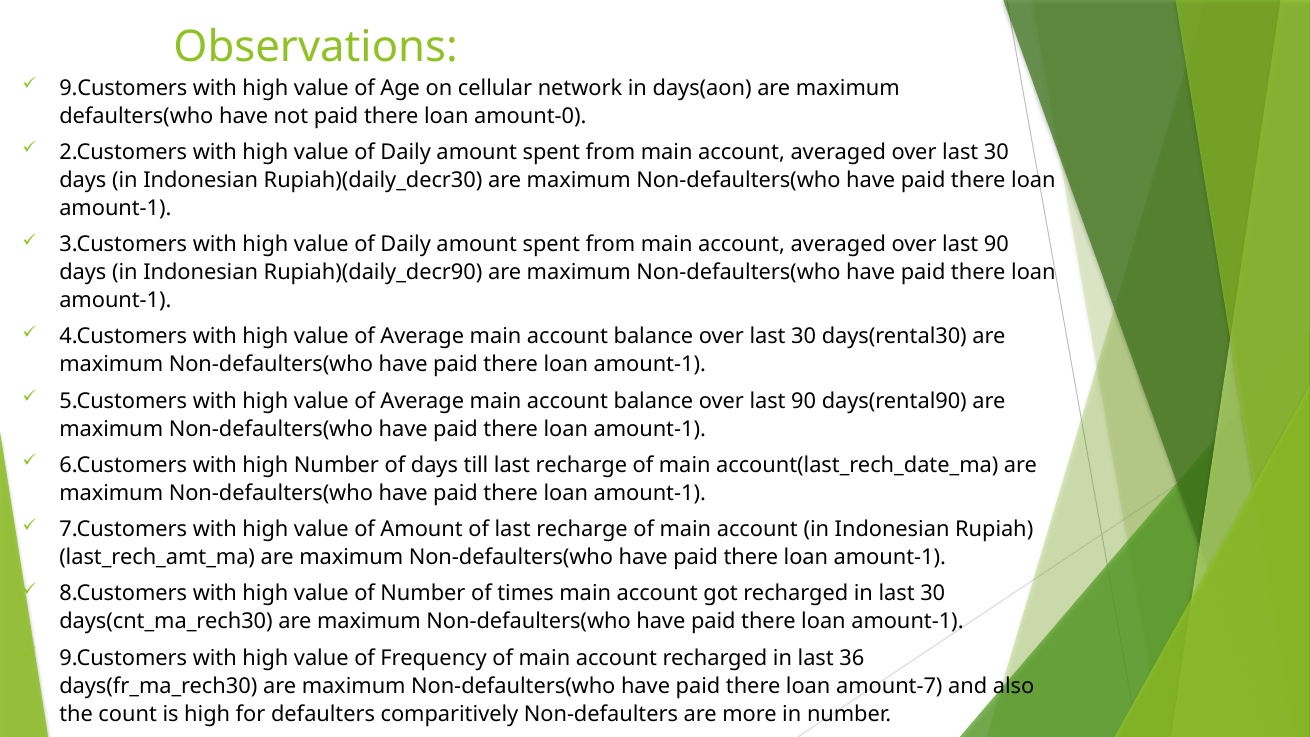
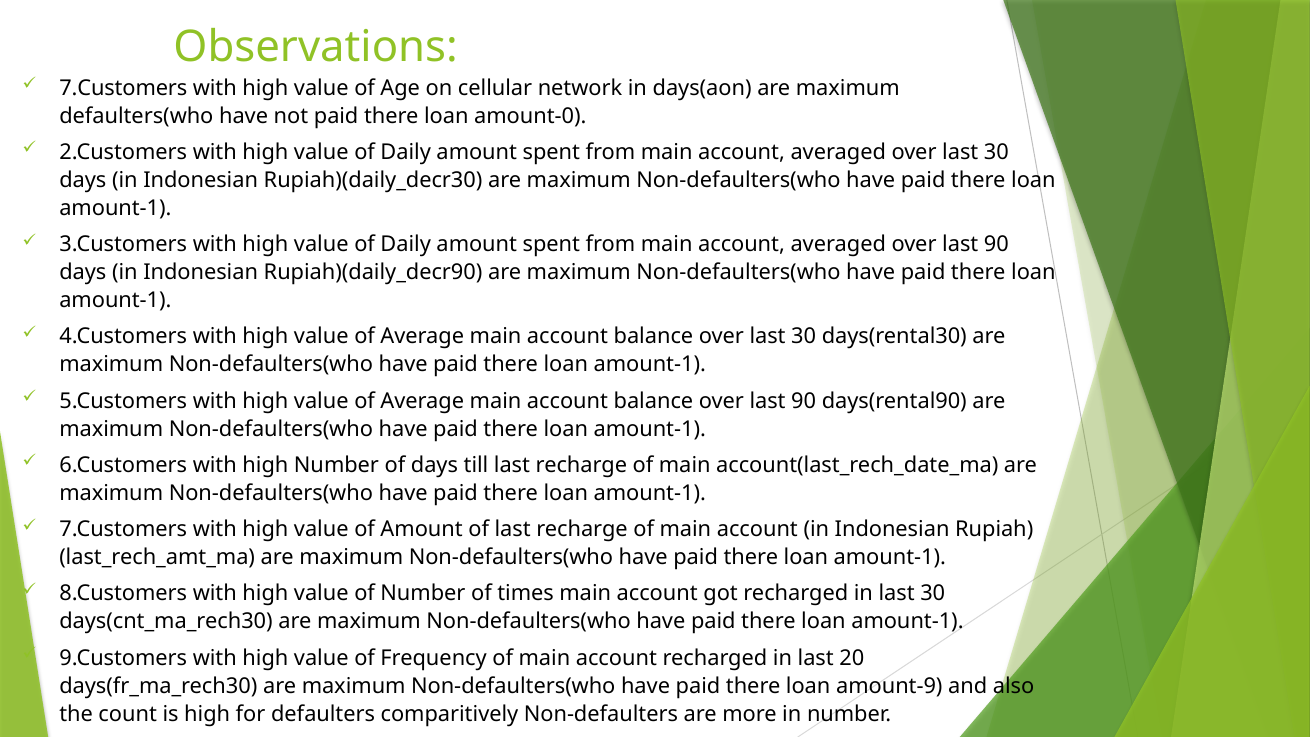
9.Customers: 9.Customers -> 7.Customers (123, 88)
36: 36 -> 20 (852, 658)
amount-7: amount-7 -> amount-9 (889, 686)
